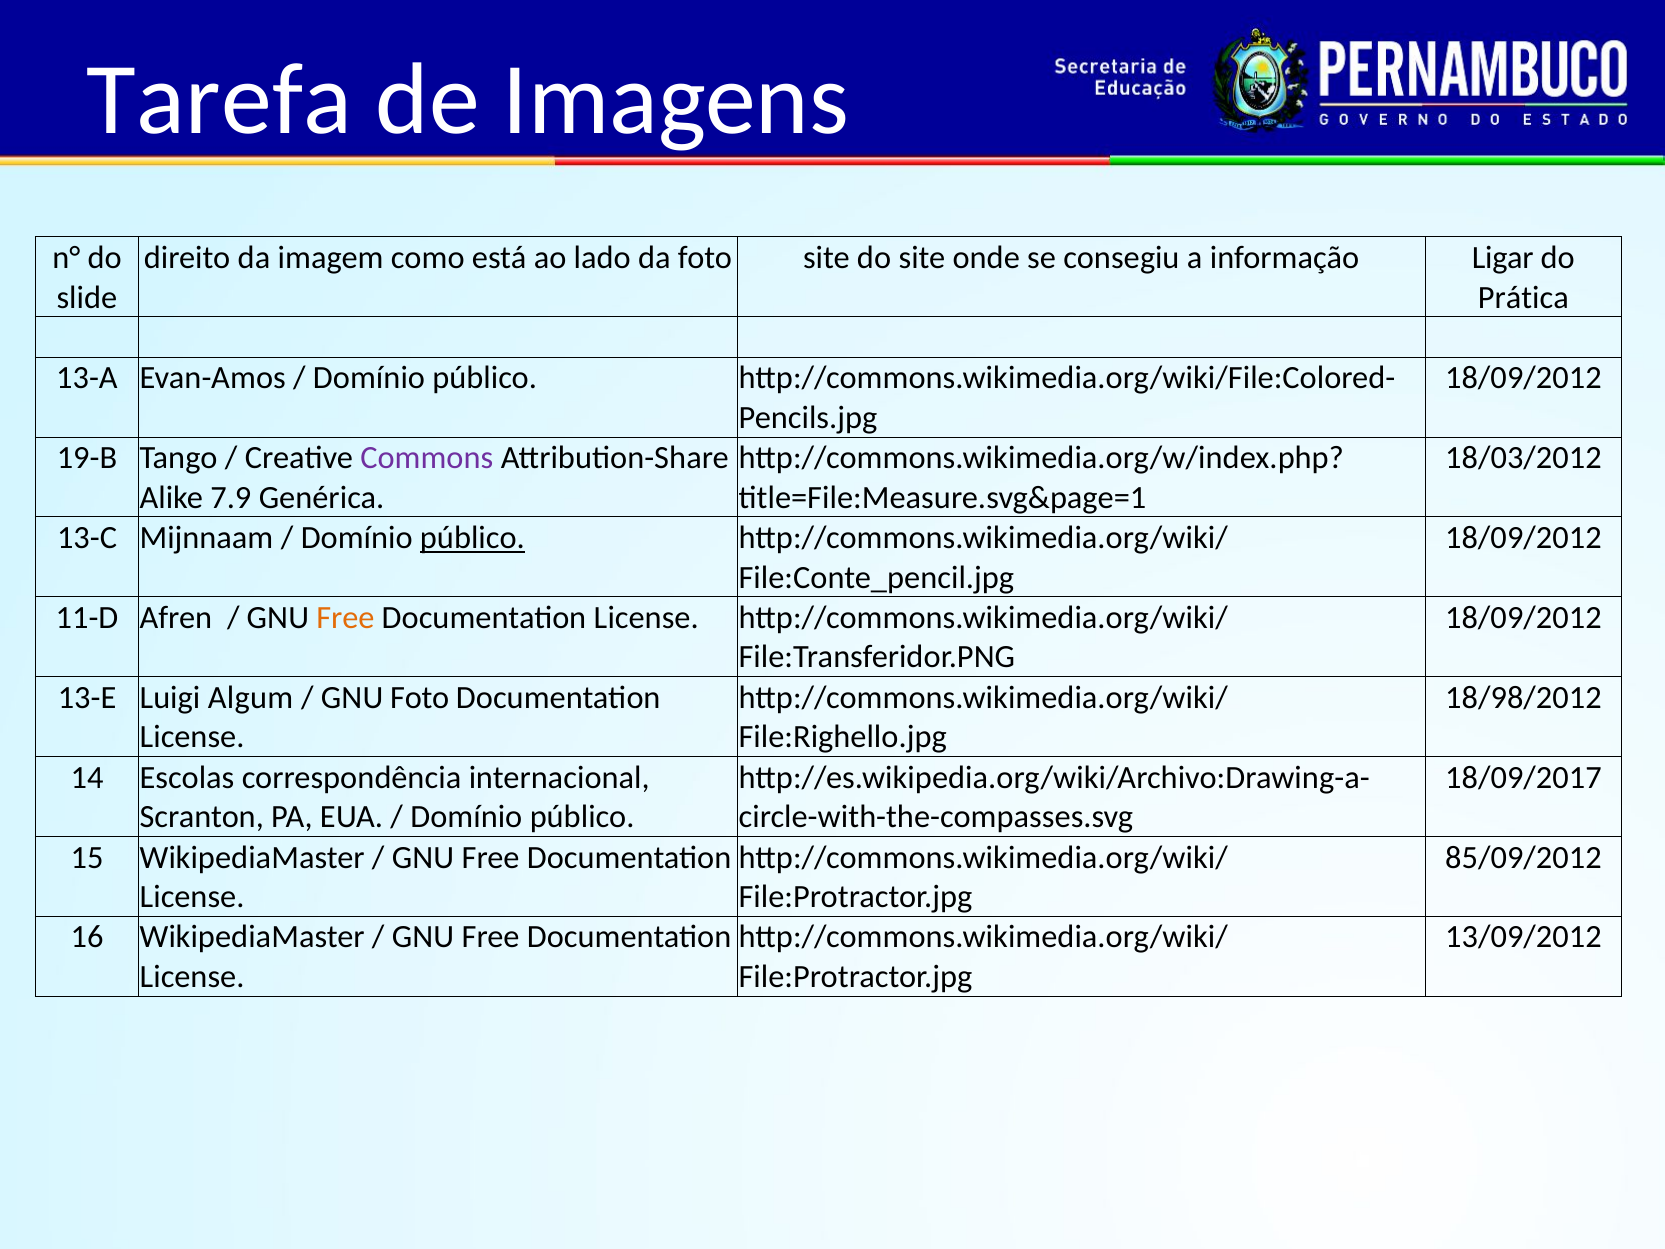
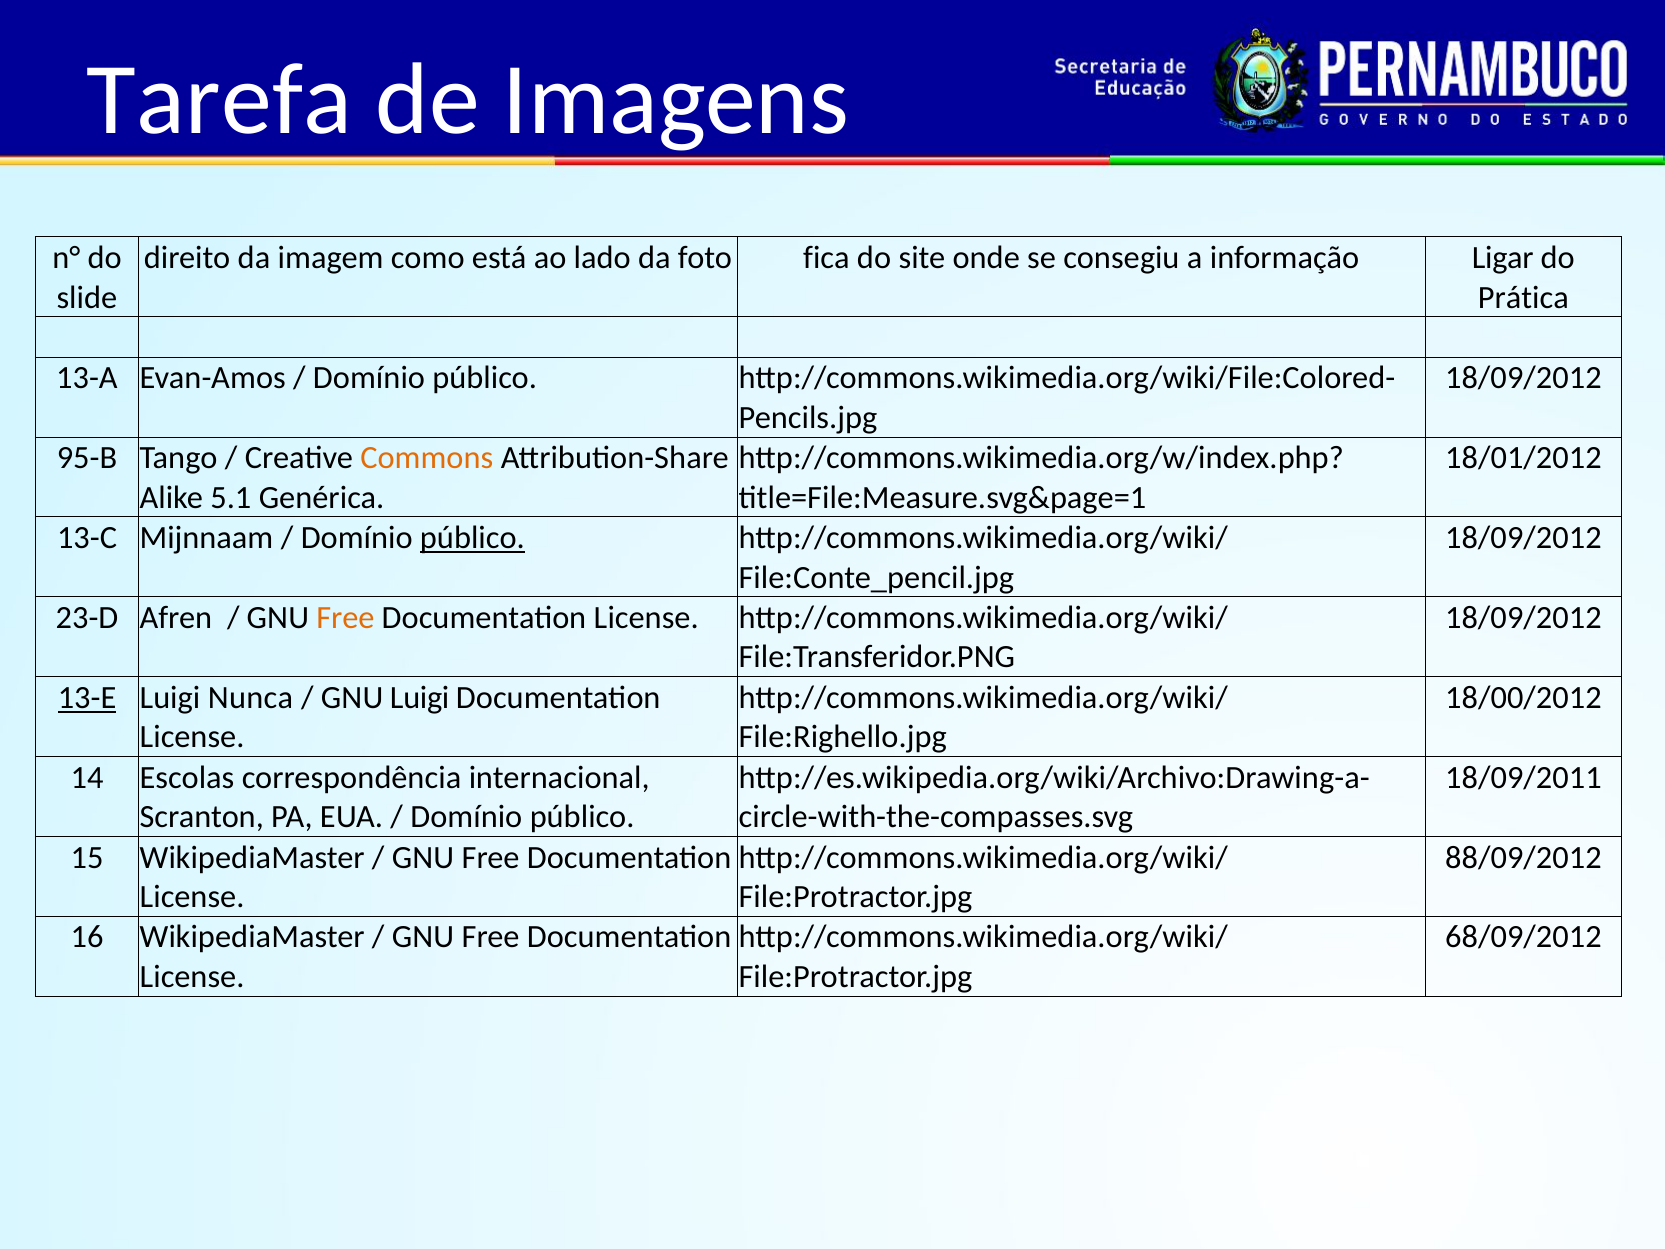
foto site: site -> fica (826, 258)
19-B: 19-B -> 95-B (87, 458)
Commons colour: purple -> orange (427, 458)
18/03/2012: 18/03/2012 -> 18/01/2012 (1523, 458)
7.9: 7.9 -> 5.1 (231, 497)
11-D: 11-D -> 23-D (87, 618)
13-E underline: none -> present (87, 698)
Algum: Algum -> Nunca (251, 698)
GNU Foto: Foto -> Luigi (420, 698)
18/98/2012: 18/98/2012 -> 18/00/2012 (1523, 698)
18/09/2017: 18/09/2017 -> 18/09/2011 (1523, 777)
85/09/2012: 85/09/2012 -> 88/09/2012 (1523, 857)
13/09/2012: 13/09/2012 -> 68/09/2012 (1523, 937)
